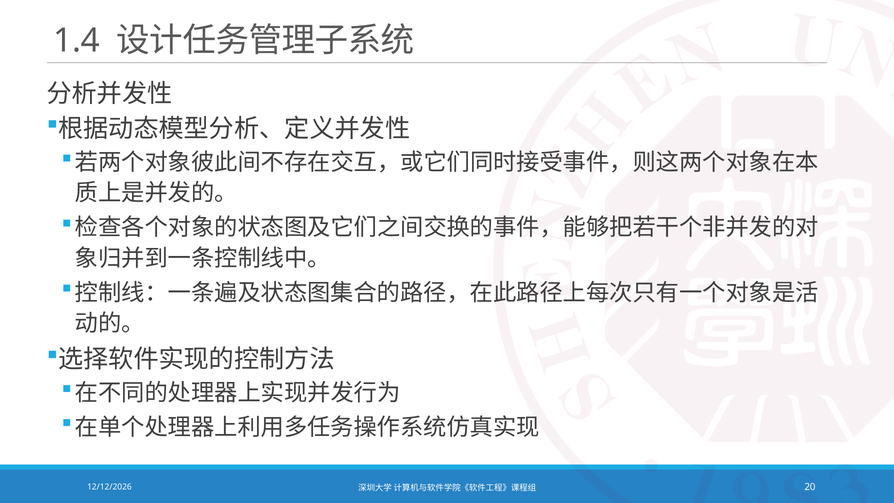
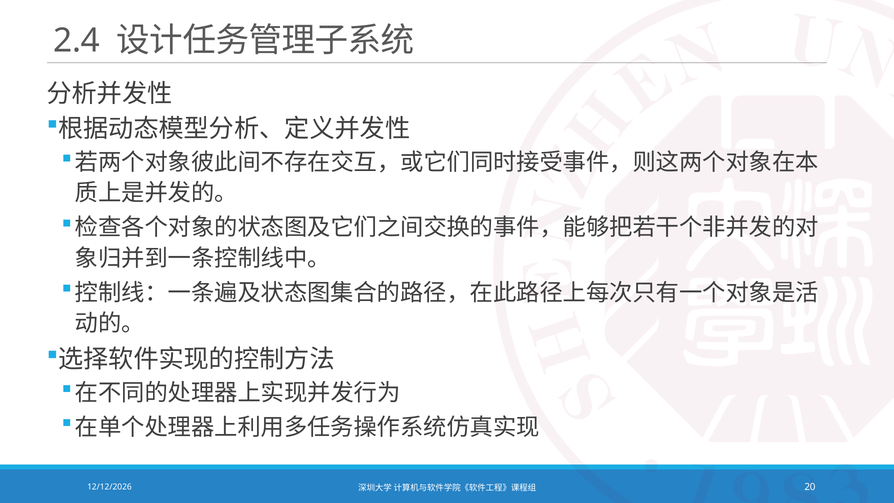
1.4: 1.4 -> 2.4 (77, 41)
